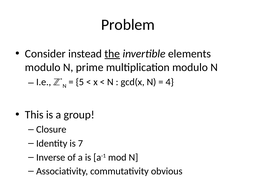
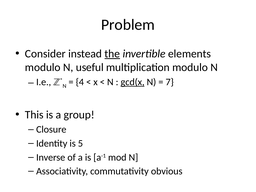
prime: prime -> useful (90, 67)
5: 5 -> 4 (80, 82)
gcd(x underline: none -> present (133, 82)
4: 4 -> 7 (170, 82)
7: 7 -> 5 (80, 143)
